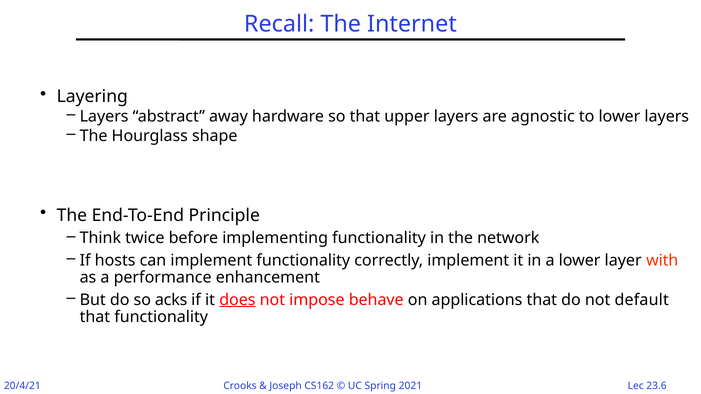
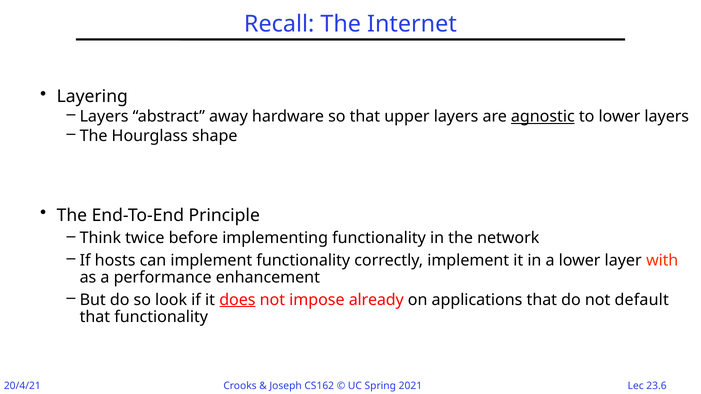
agnostic underline: none -> present (543, 117)
acks: acks -> look (171, 300)
behave: behave -> already (376, 300)
